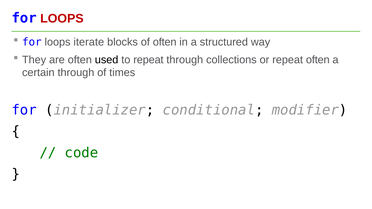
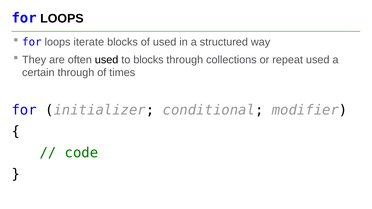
LOOPS colour: red -> black (62, 19)
of often: often -> used (165, 42)
to repeat: repeat -> blocks (148, 60)
repeat often: often -> used (318, 60)
